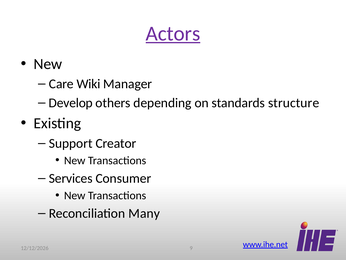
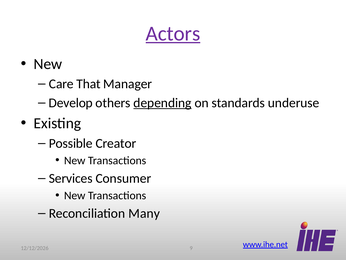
Wiki: Wiki -> That (88, 84)
depending underline: none -> present (163, 103)
structure: structure -> underuse (294, 103)
Support: Support -> Possible (71, 143)
